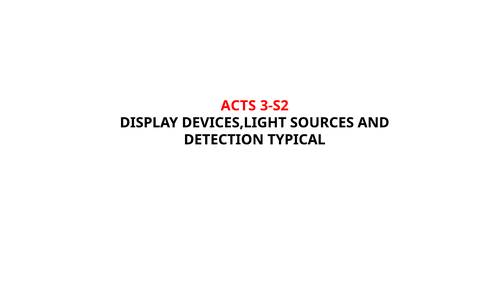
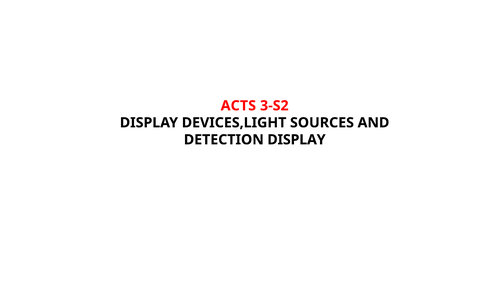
DETECTION TYPICAL: TYPICAL -> DISPLAY (296, 140)
